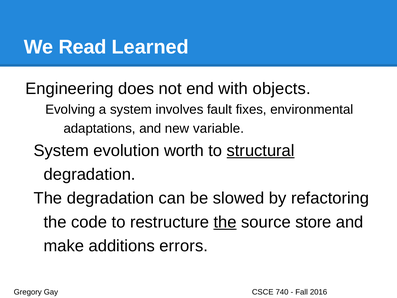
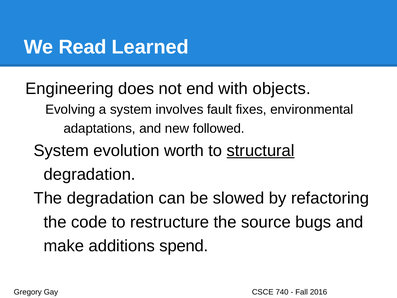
variable: variable -> followed (219, 128)
the underline: present -> none (225, 222)
store: store -> bugs (313, 222)
errors: errors -> spend (184, 246)
